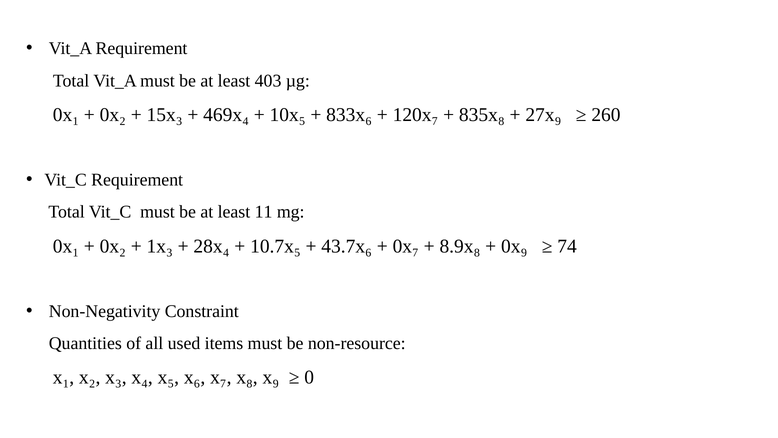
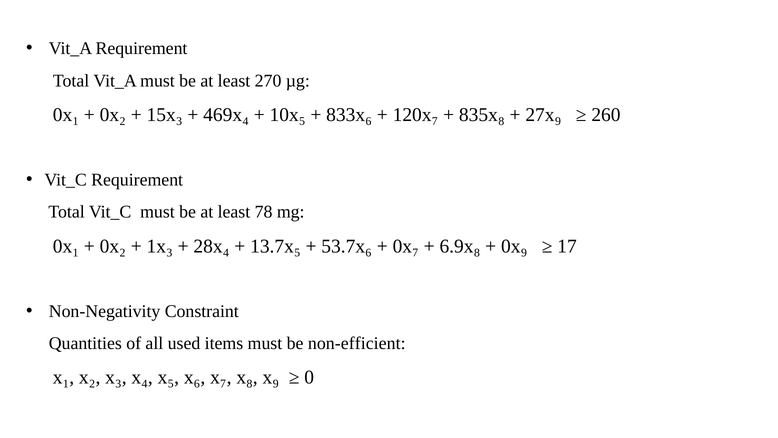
403: 403 -> 270 (268, 81)
11: 11 -> 78 (264, 212)
10.7x₅: 10.7x₅ -> 13.7x₅ (275, 246)
43.7x₆: 43.7x₆ -> 53.7x₆ (347, 246)
8.9x₈: 8.9x₈ -> 6.9x₈ (460, 246)
74: 74 -> 17 (567, 246)
non-resource: non-resource -> non-efficient (357, 343)
